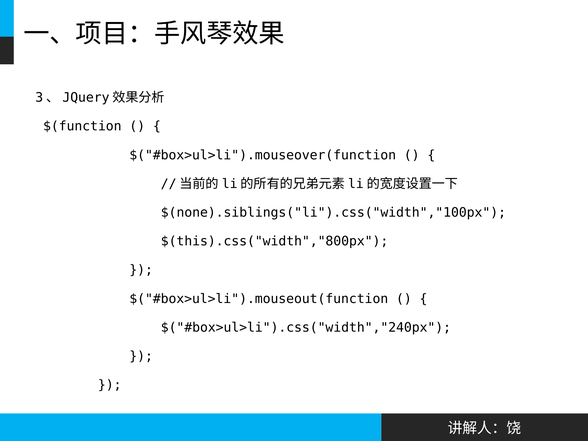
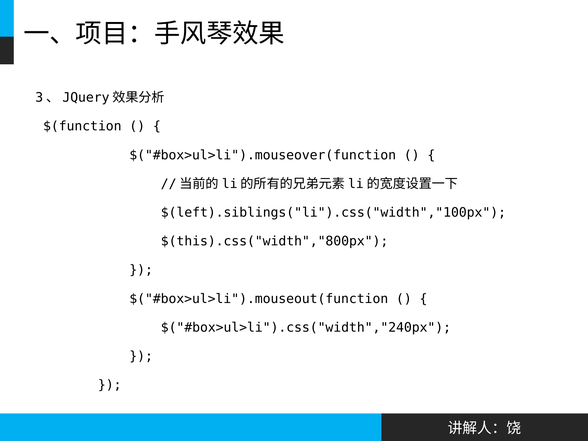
$(none).siblings("li").css("width","100px: $(none).siblings("li").css("width","100px -> $(left).siblings("li").css("width","100px (333, 213)
